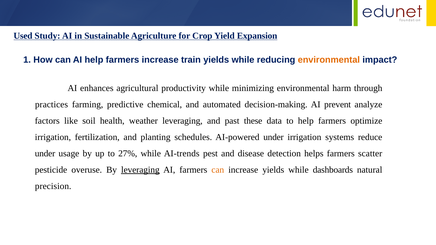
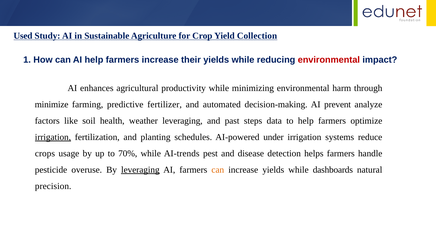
Expansion: Expansion -> Collection (257, 36)
train: train -> their (191, 60)
environmental colour: orange -> red (329, 60)
practices: practices -> minimize (52, 105)
chemical: chemical -> fertilizer (165, 105)
these: these -> steps (253, 121)
irrigation underline: none -> present (53, 137)
under: under -> crops (45, 154)
27%: 27% -> 70% (128, 154)
scatter: scatter -> handle (370, 154)
